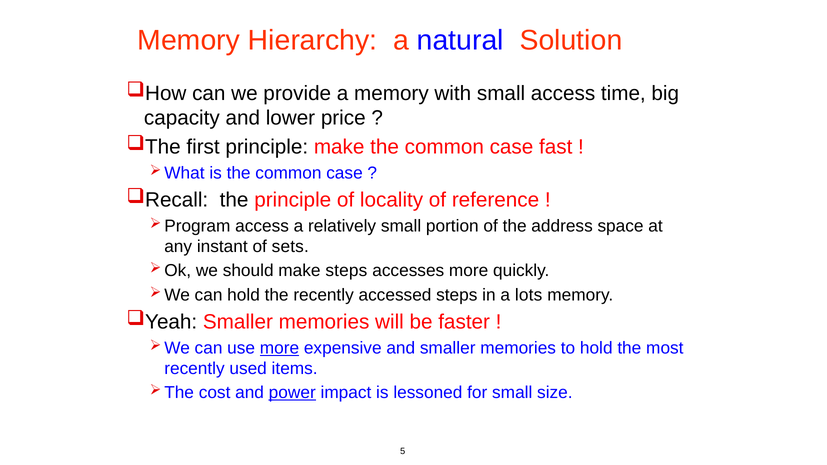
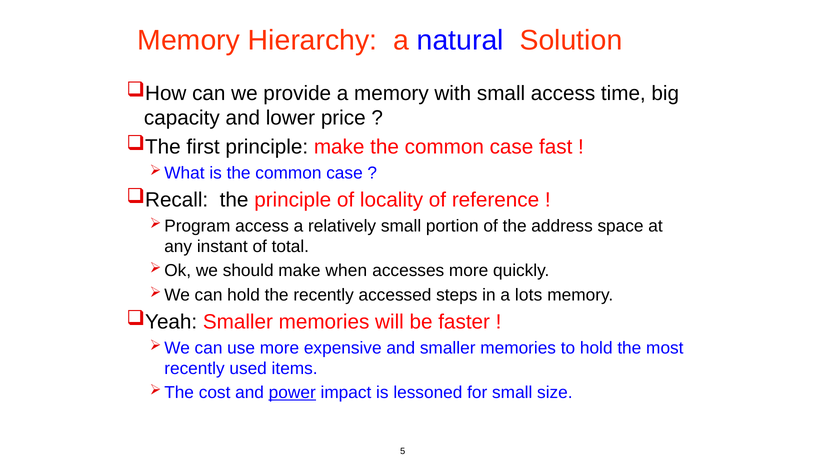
sets: sets -> total (290, 247)
make steps: steps -> when (346, 271)
more underline: present -> none (279, 348)
